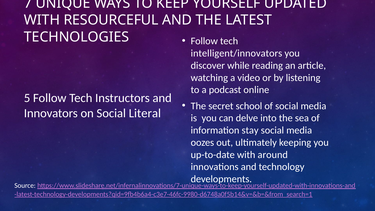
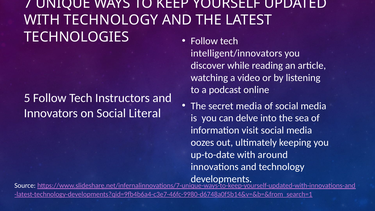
WITH RESOURCEFUL: RESOURCEFUL -> TECHNOLOGY (111, 20)
secret school: school -> media (249, 106)
stay: stay -> visit (250, 130)
